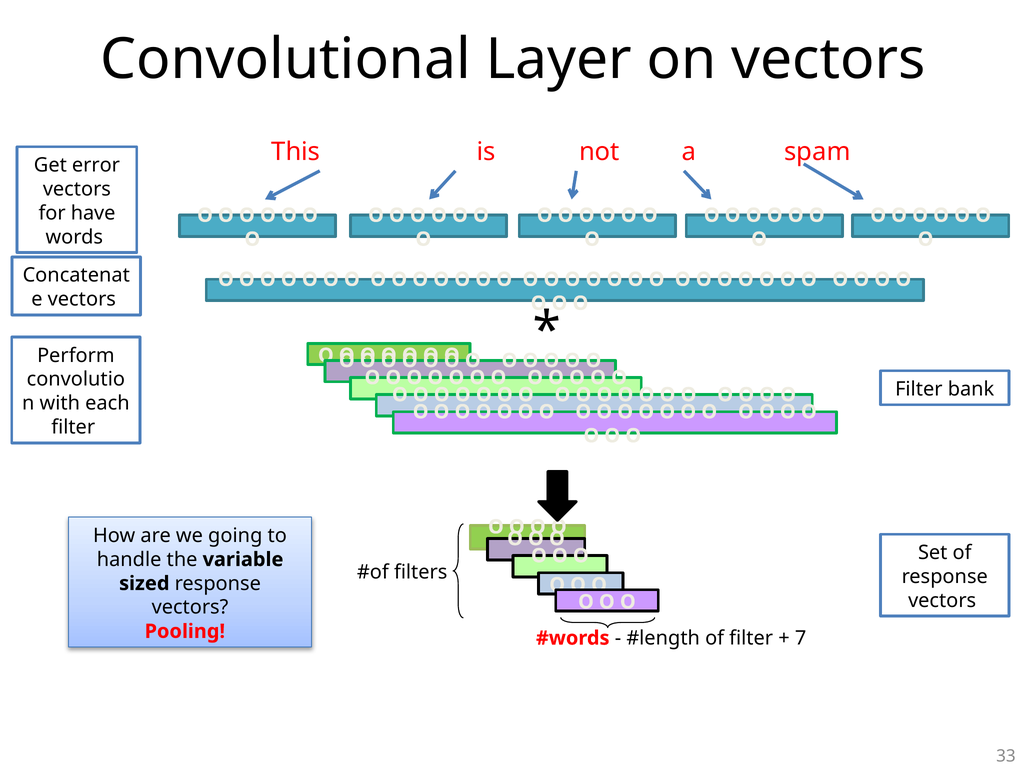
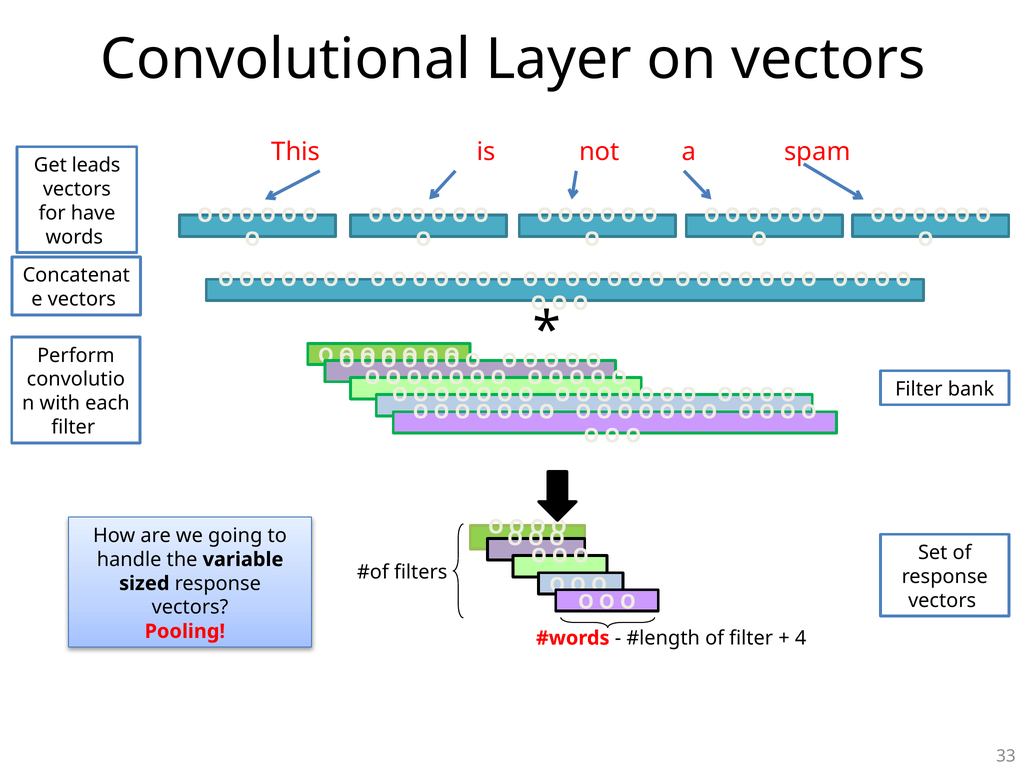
error: error -> leads (96, 165)
7: 7 -> 4 (801, 639)
